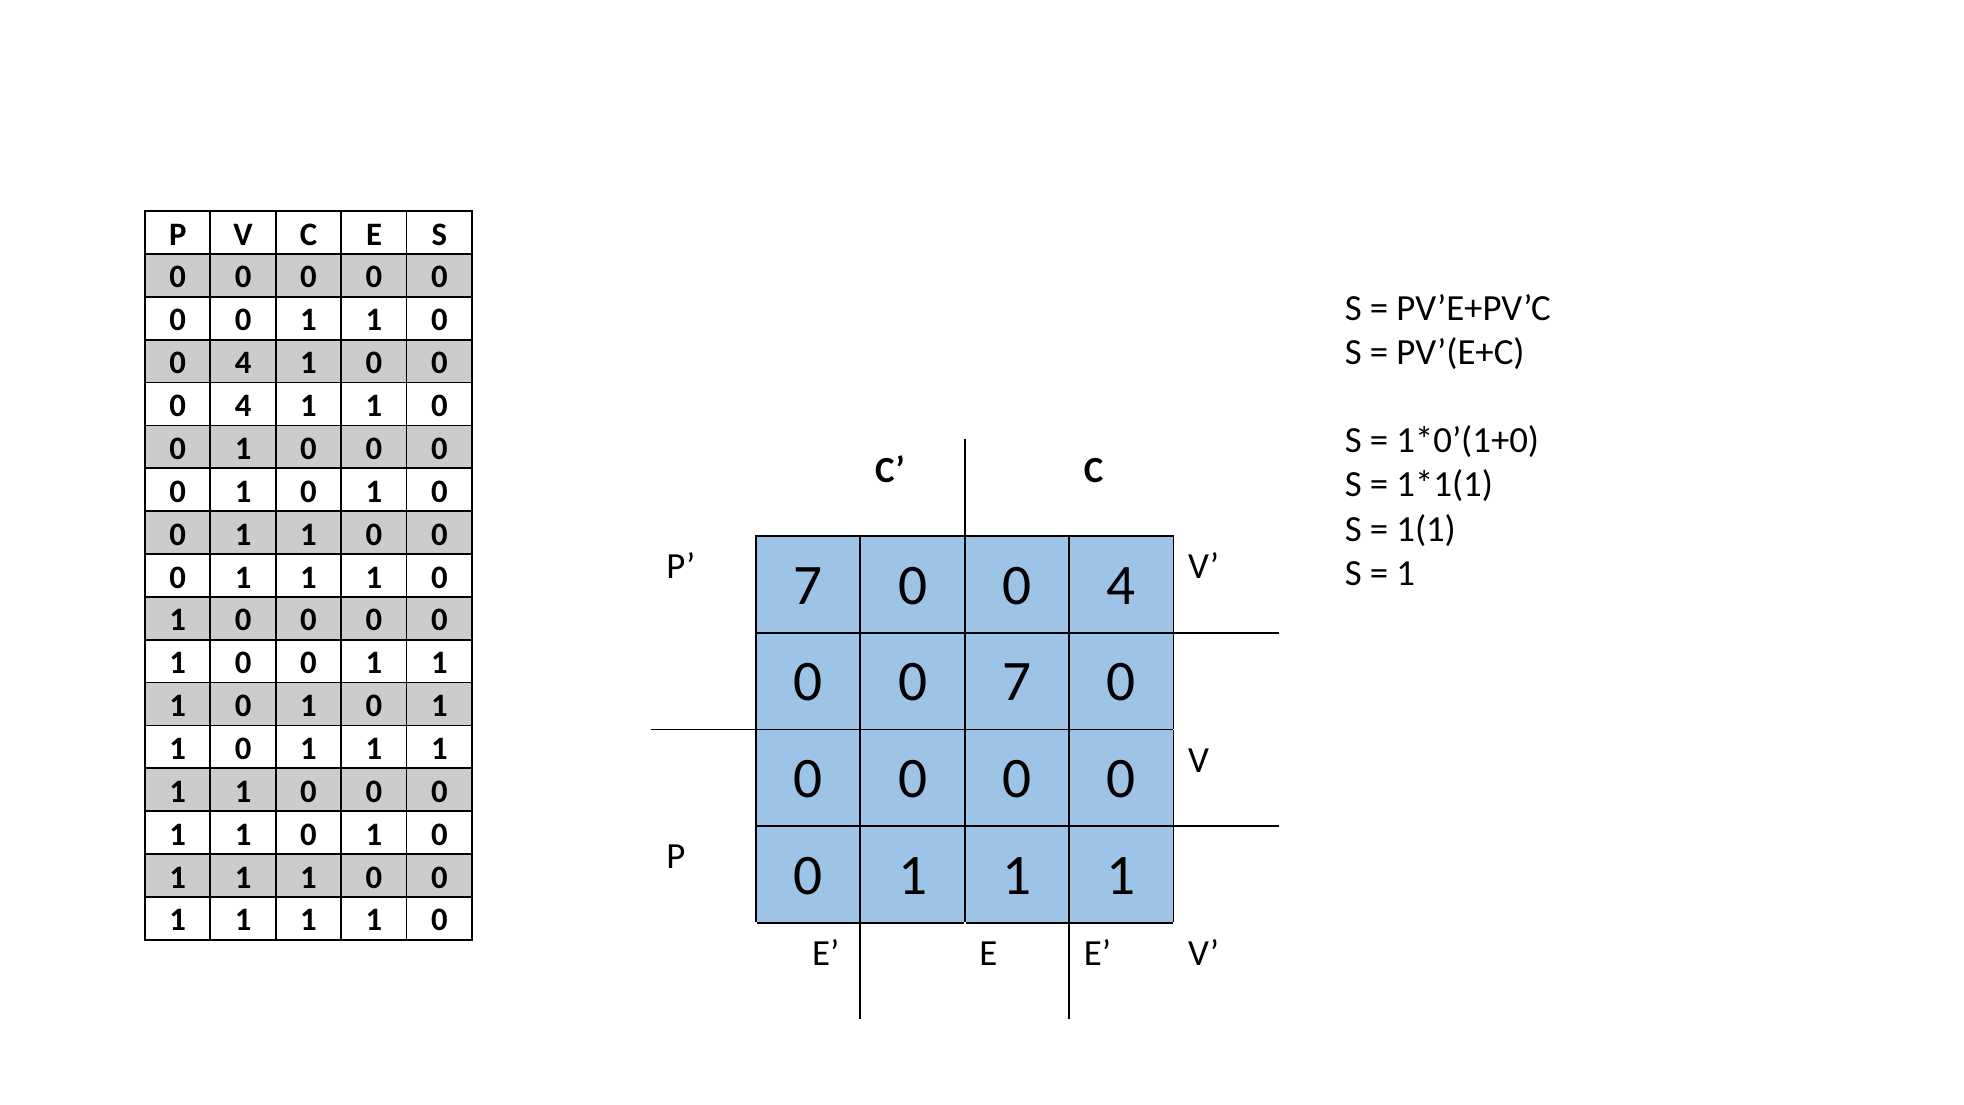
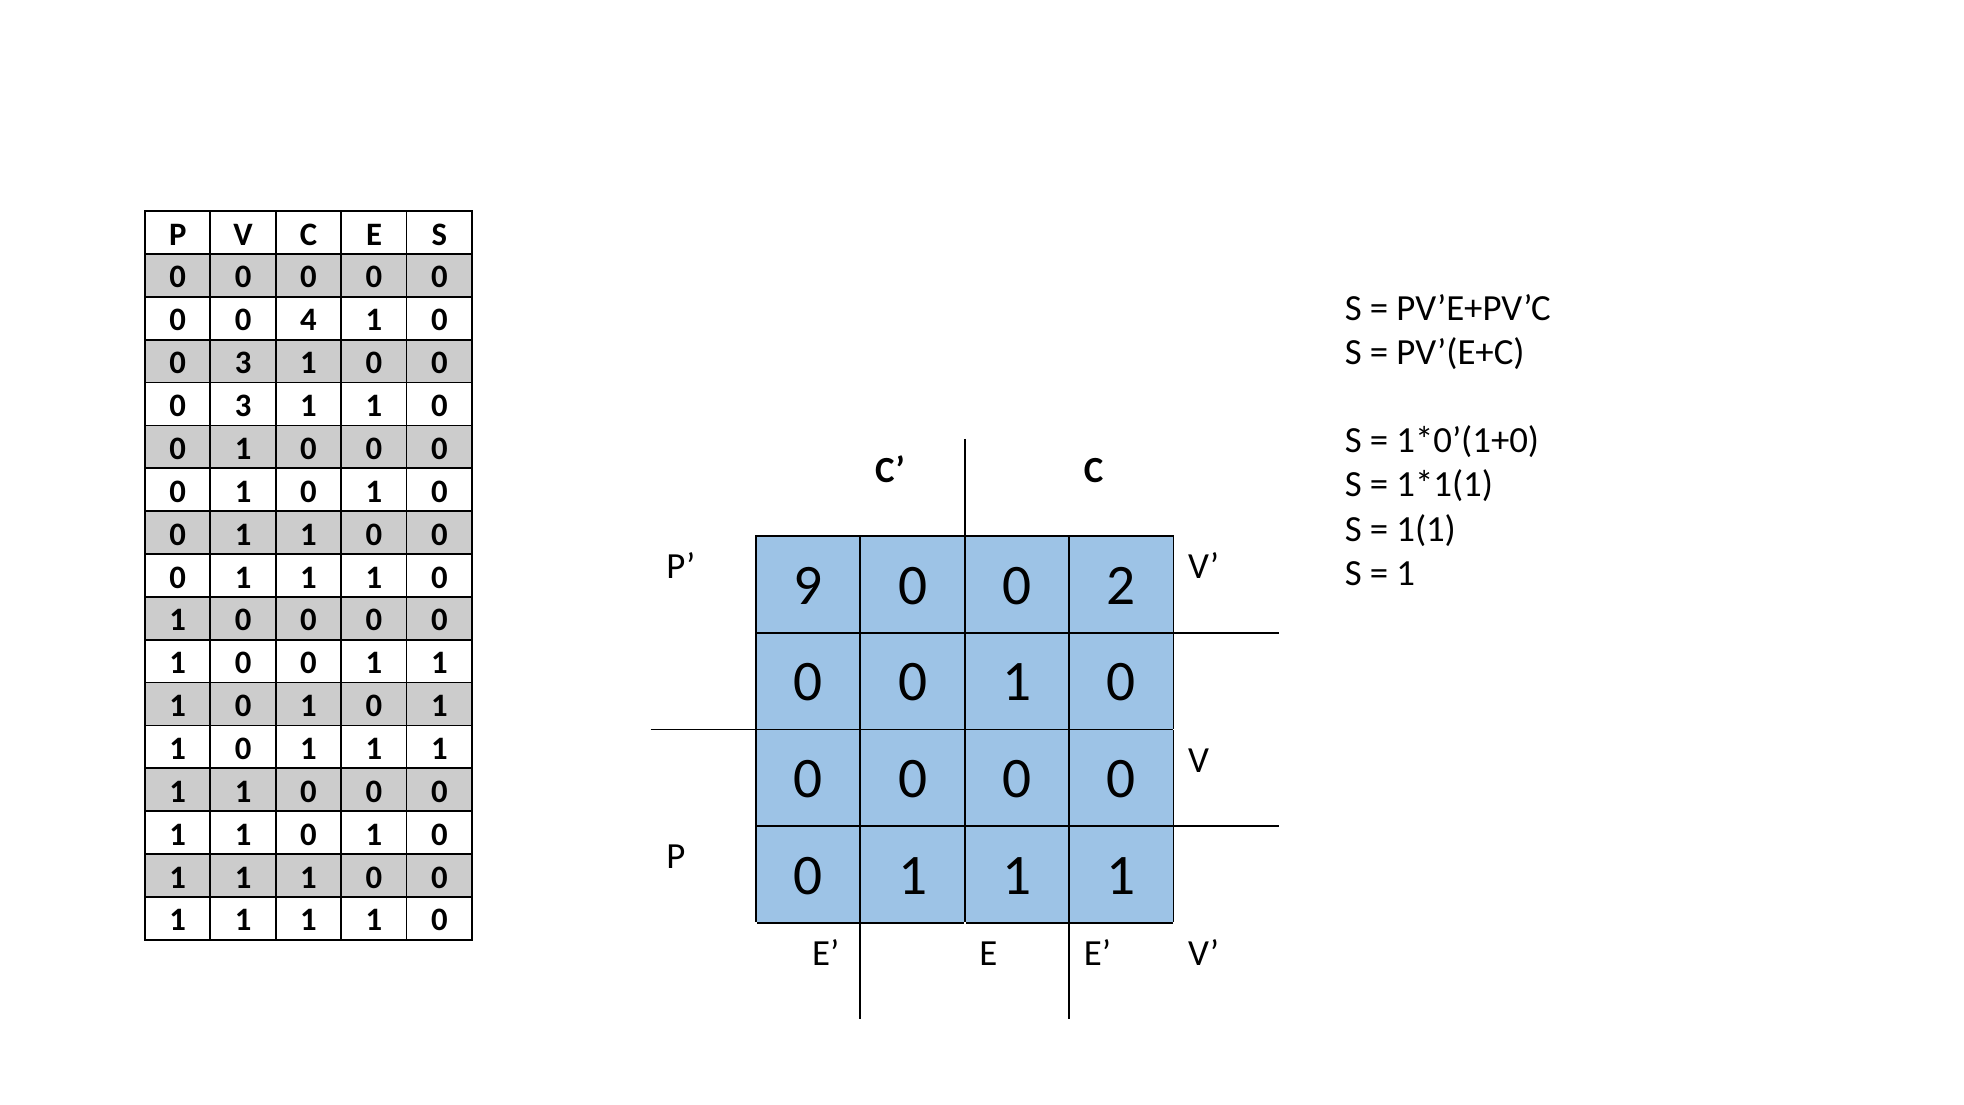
1: 1 -> 4 (308, 320)
4: 4 -> 3 (243, 363)
4: 4 -> 3 (243, 406)
P 7: 7 -> 9 (808, 585)
4: 4 -> 2 (1121, 585)
7: 7 -> 1 (1017, 682)
